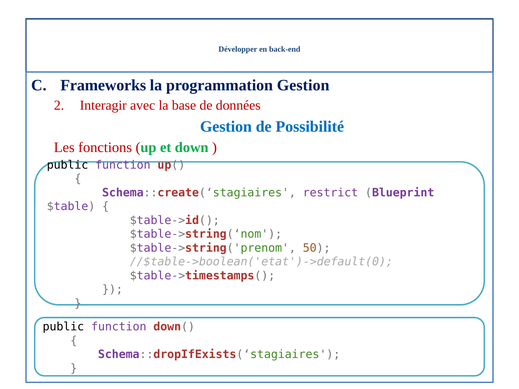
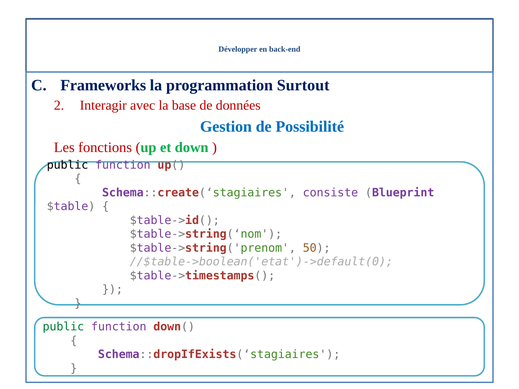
programmation Gestion: Gestion -> Surtout (303, 85)
restrict: restrict -> consiste (330, 193)
public colour: black -> green (63, 327)
